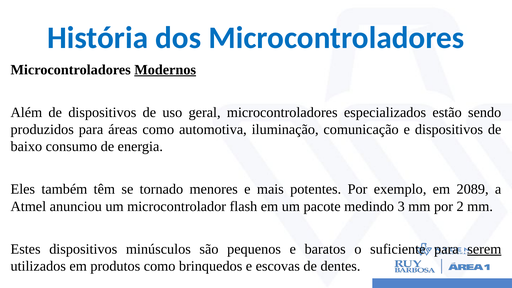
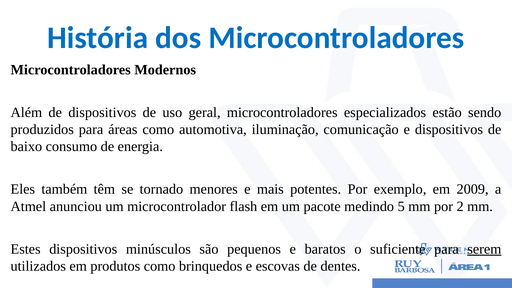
Modernos underline: present -> none (165, 70)
2089: 2089 -> 2009 (473, 189)
3: 3 -> 5 (401, 206)
